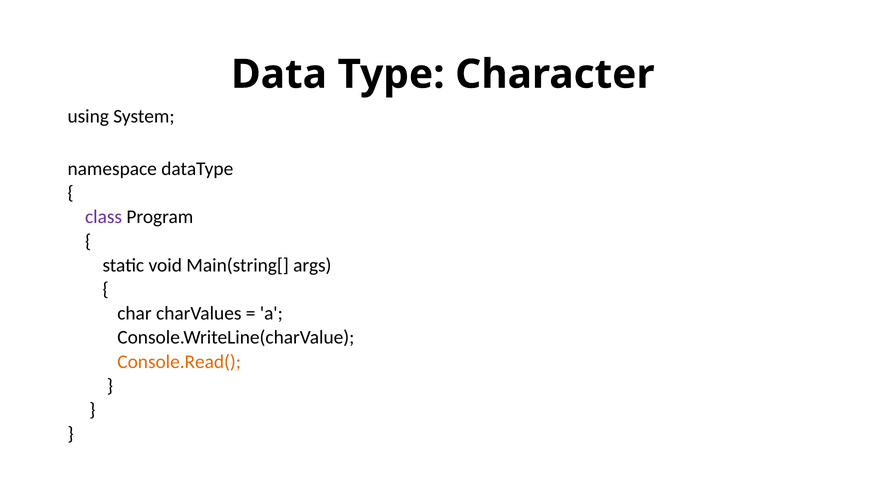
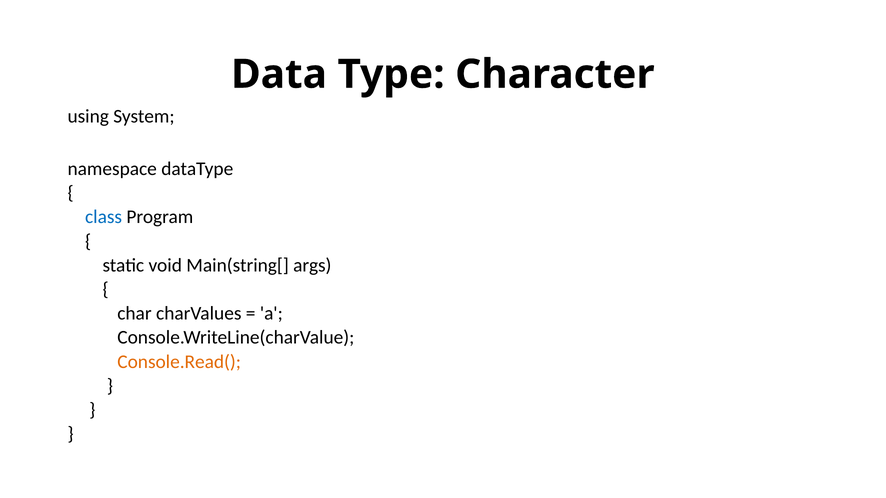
class colour: purple -> blue (104, 217)
